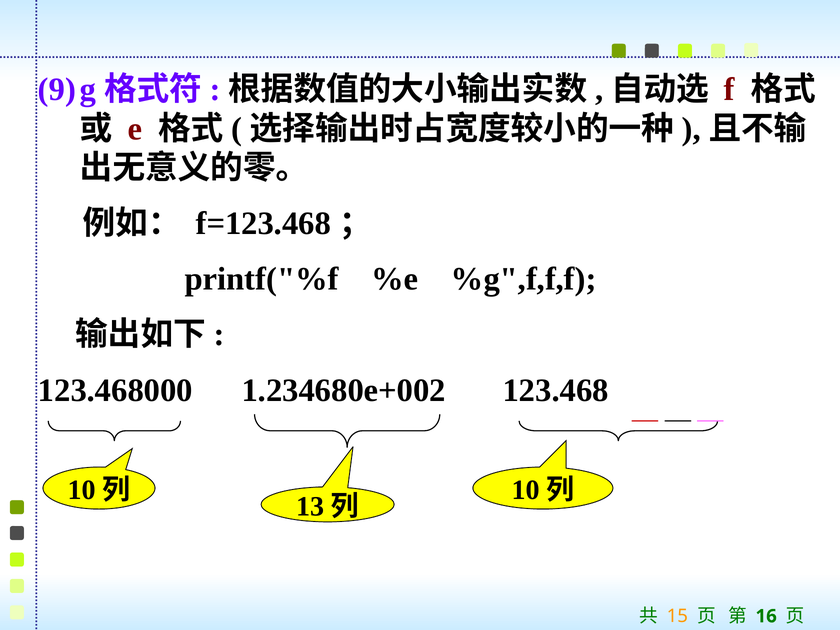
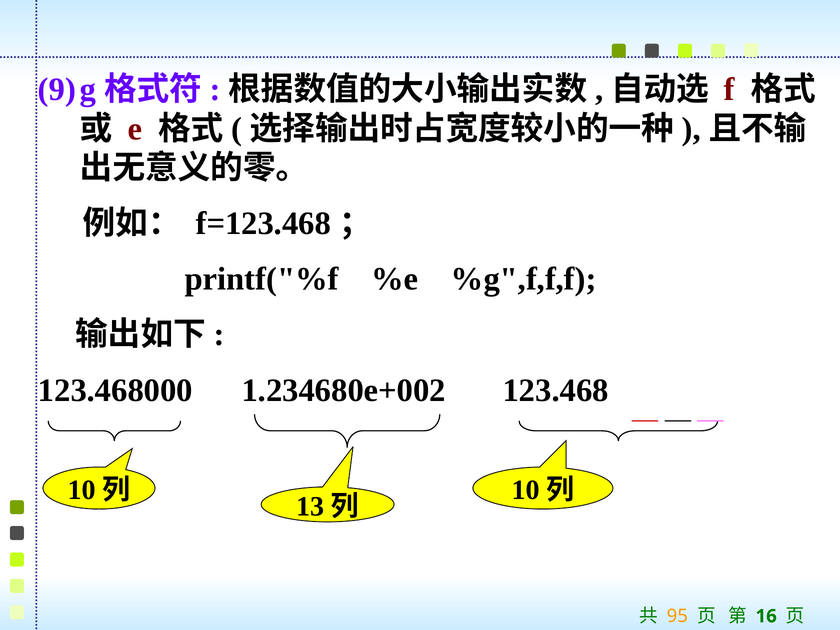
15: 15 -> 95 (677, 616)
